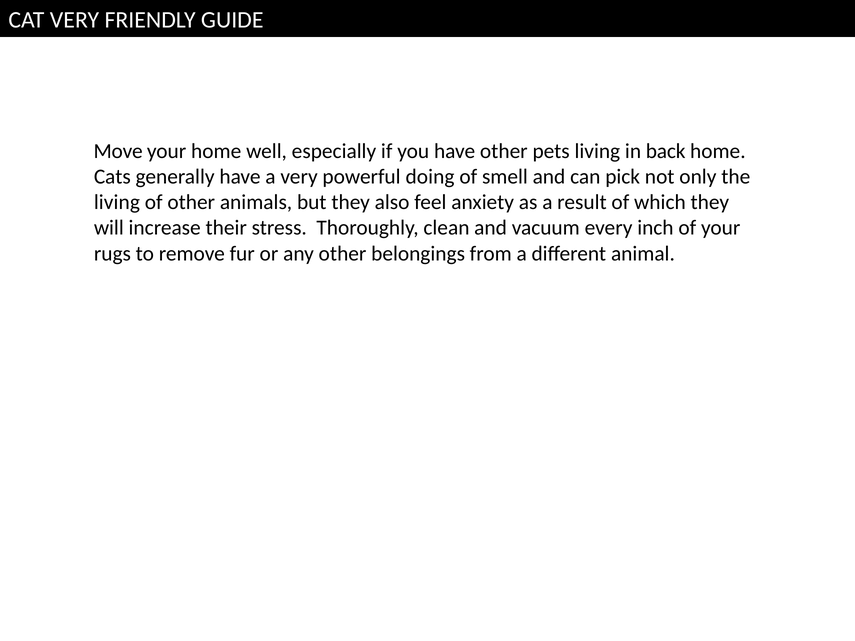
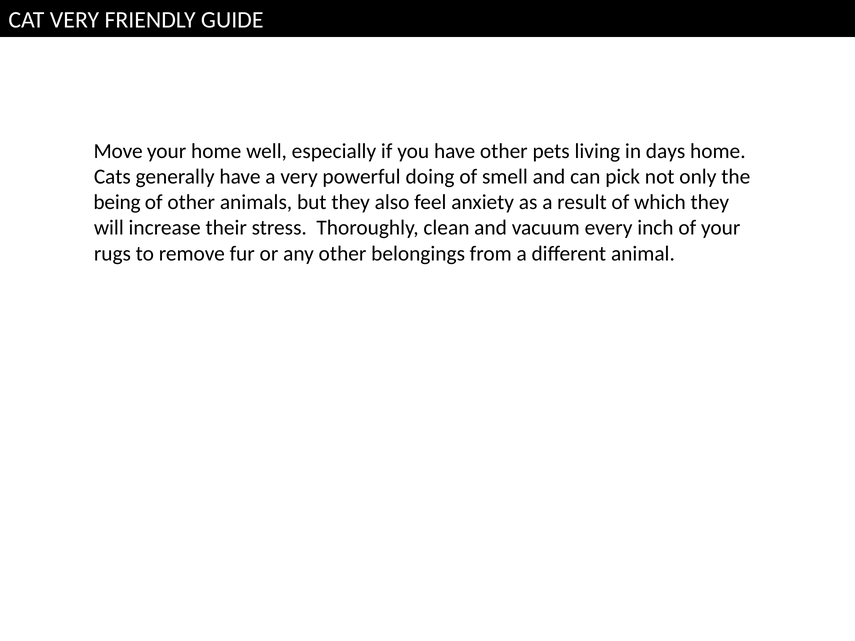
back: back -> days (666, 151)
living: living -> being (117, 202)
